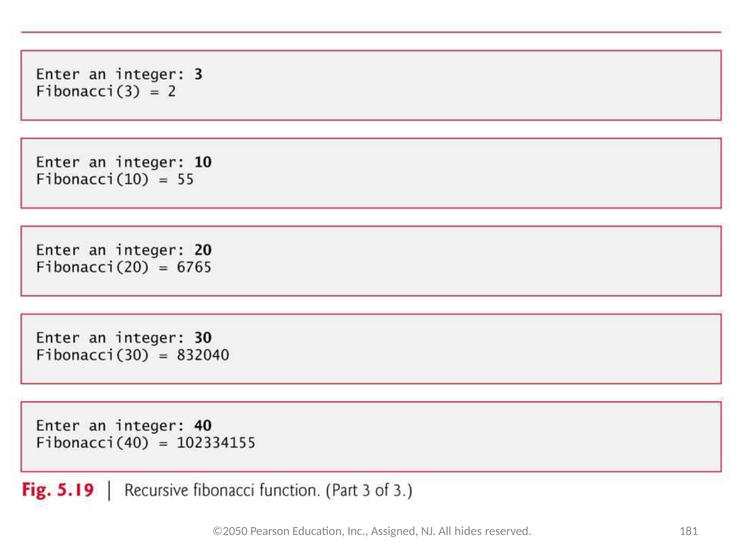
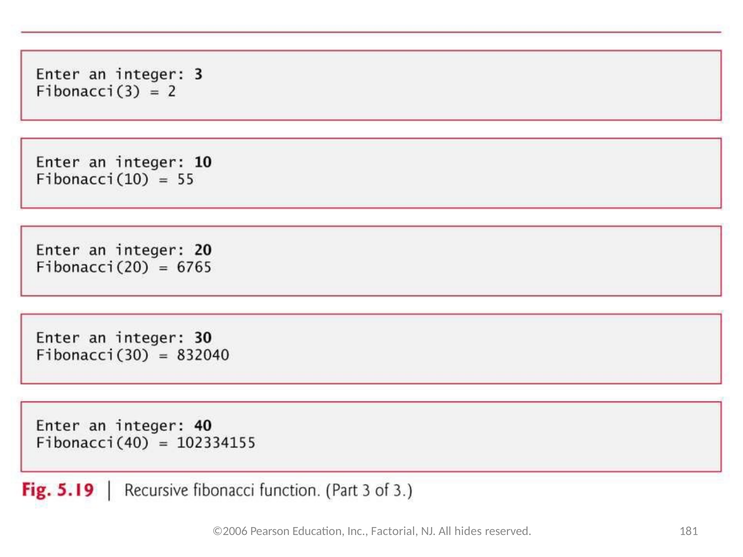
©2050: ©2050 -> ©2006 (230, 532)
Assigned: Assigned -> Factorial (395, 532)
